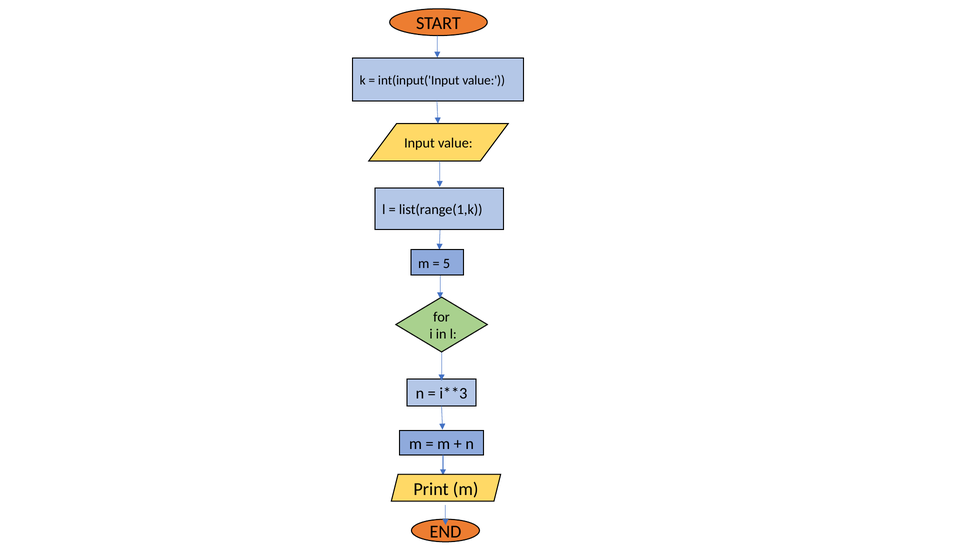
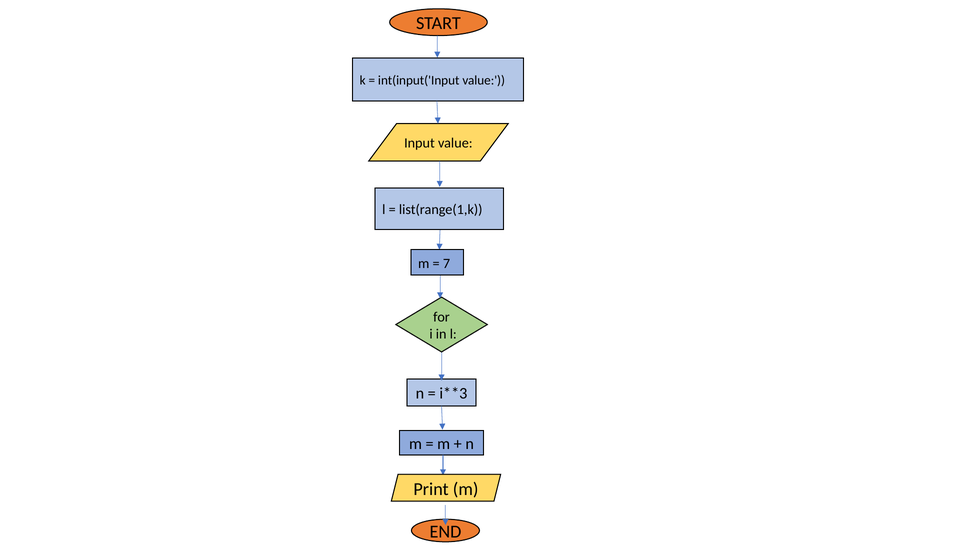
5: 5 -> 7 (446, 263)
